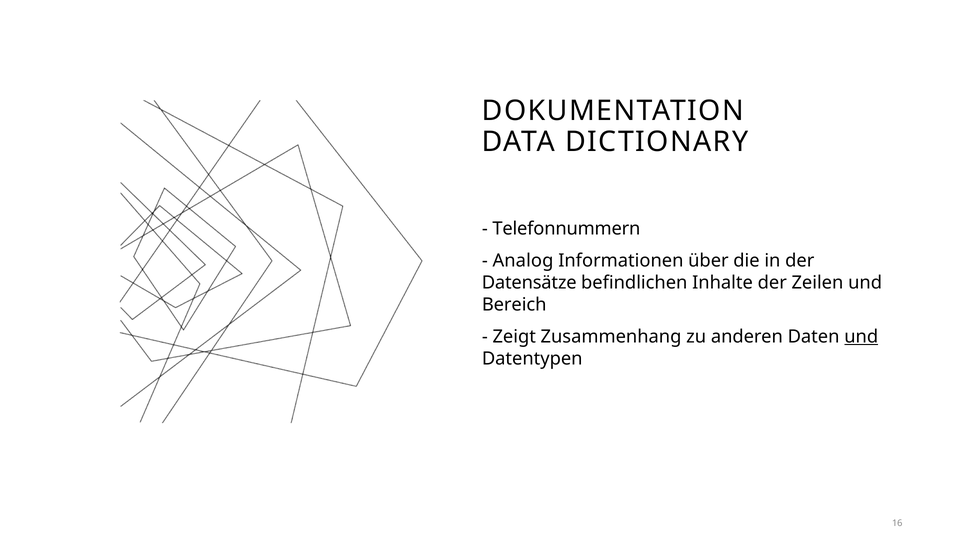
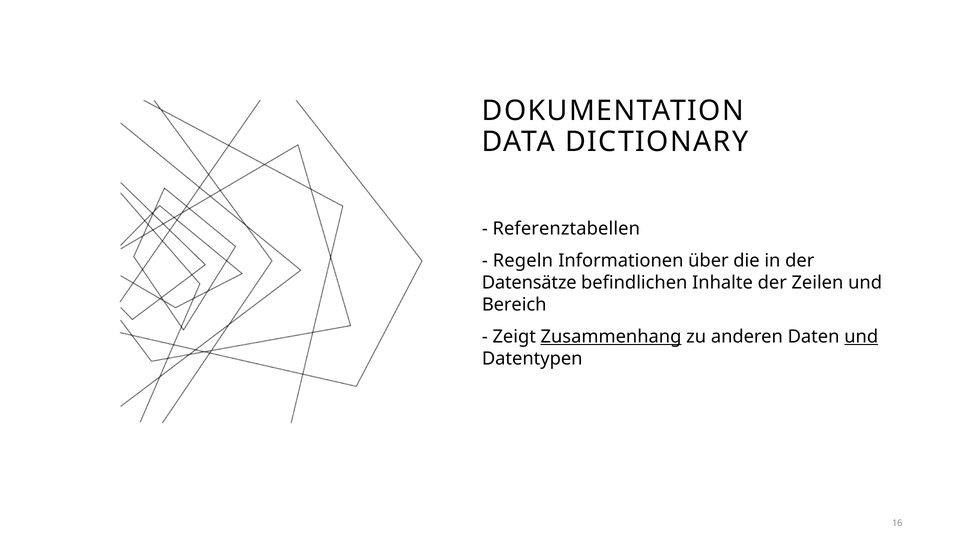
Telefonnummern: Telefonnummern -> Referenztabellen (566, 229)
Analog: Analog -> Regeln (523, 261)
Zusammenhang underline: none -> present (611, 337)
